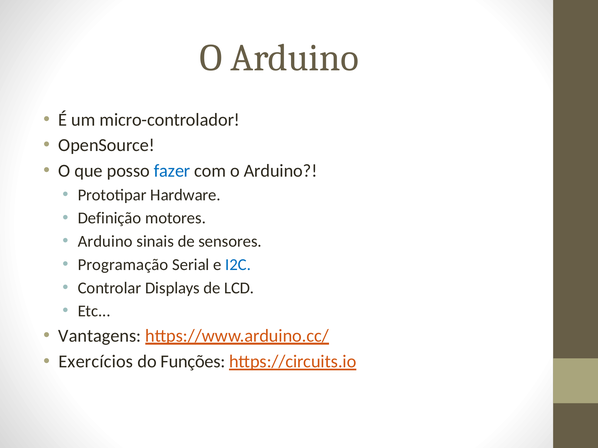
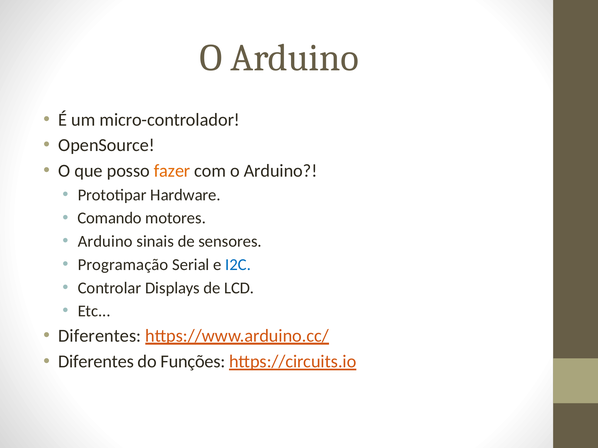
fazer colour: blue -> orange (172, 171)
Definição: Definição -> Comando (110, 218)
Vantagens: Vantagens -> Diferentes (100, 336)
Exercícios: Exercícios -> Diferentes (96, 362)
